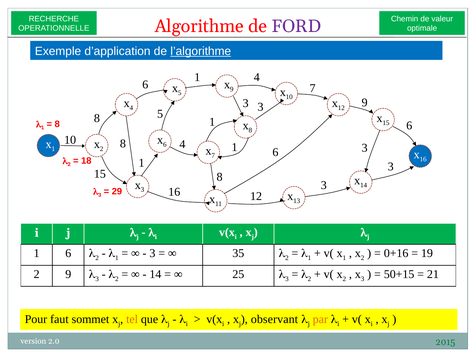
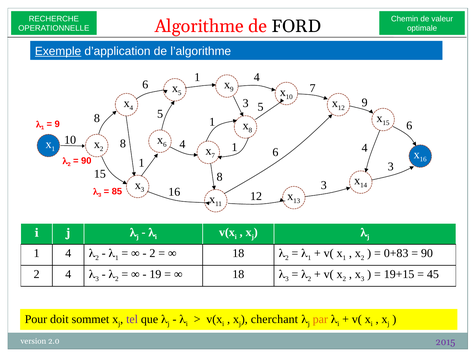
FORD colour: purple -> black (296, 26)
Exemple underline: none -> present (58, 51)
l’algorithme underline: present -> none (201, 51)
3: 3 -> 5 (261, 107)
8: 8 -> 9 (57, 124)
3: 3 -> 4 (365, 148)
18: 18 -> 90 (86, 161)
29: 29 -> 85 (117, 191)
1 6: 6 -> 4 (68, 253)
3: 3 -> 2 (152, 253)
35: 35 -> 18 (238, 253)
0+16: 0+16 -> 0+83 (396, 253)
19: 19 -> 90 (427, 253)
2 9: 9 -> 4 (68, 274)
14: 14 -> 19 (155, 274)
25: 25 -> 18 (238, 274)
50+15: 50+15 -> 19+15 (399, 274)
21: 21 -> 45 (433, 274)
faut: faut -> doit (59, 319)
tel colour: orange -> purple (132, 319)
observant: observant -> cherchant (274, 319)
2015 colour: green -> purple (445, 342)
